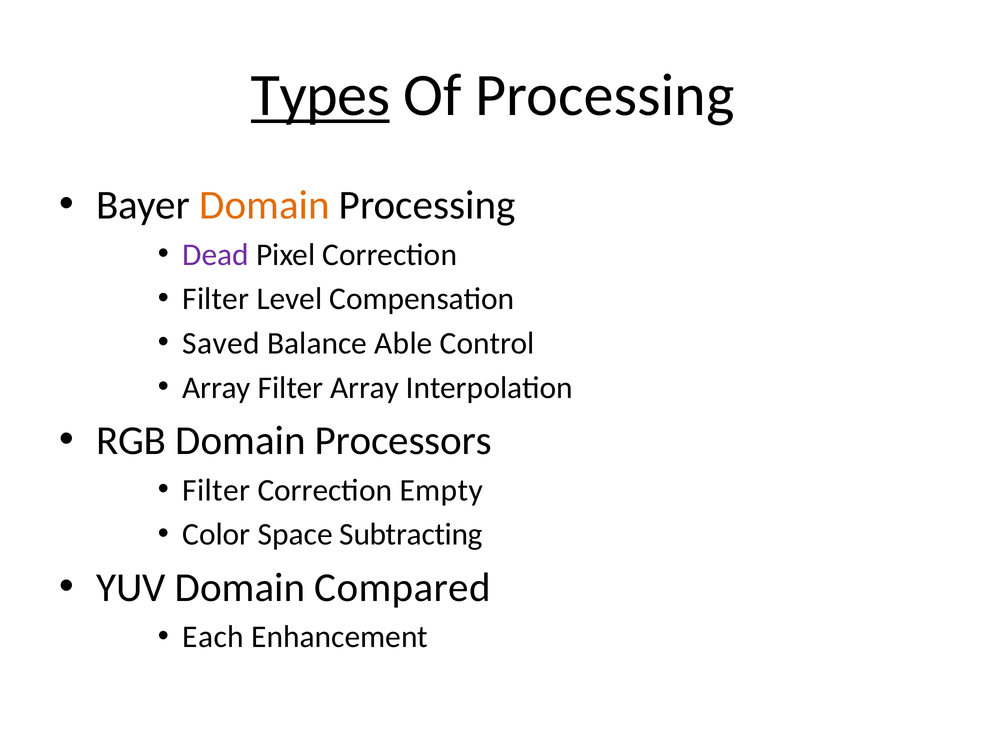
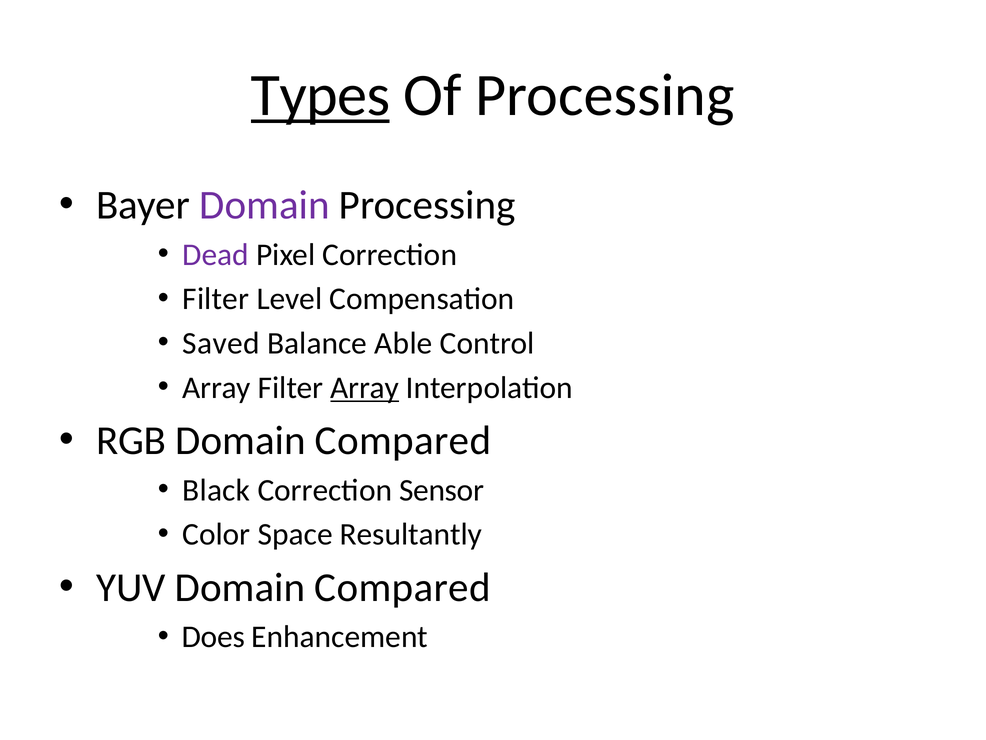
Domain colour: orange -> purple (265, 205)
Array underline: none -> present (365, 387)
RGB Domain Processors: Processors -> Compared (403, 440)
Filter: Filter -> Black (216, 490)
Empty: Empty -> Sensor (442, 490)
Subtracting: Subtracting -> Resultantly (411, 534)
Each: Each -> Does (213, 637)
